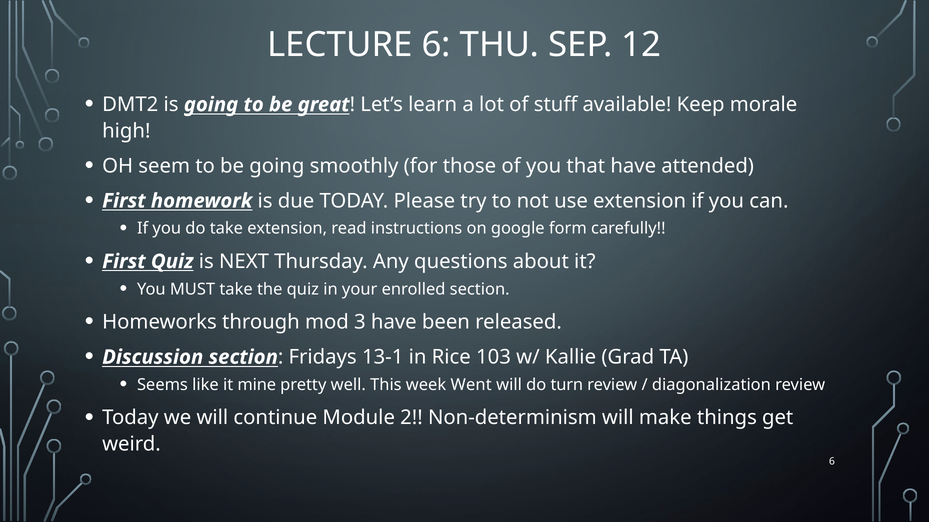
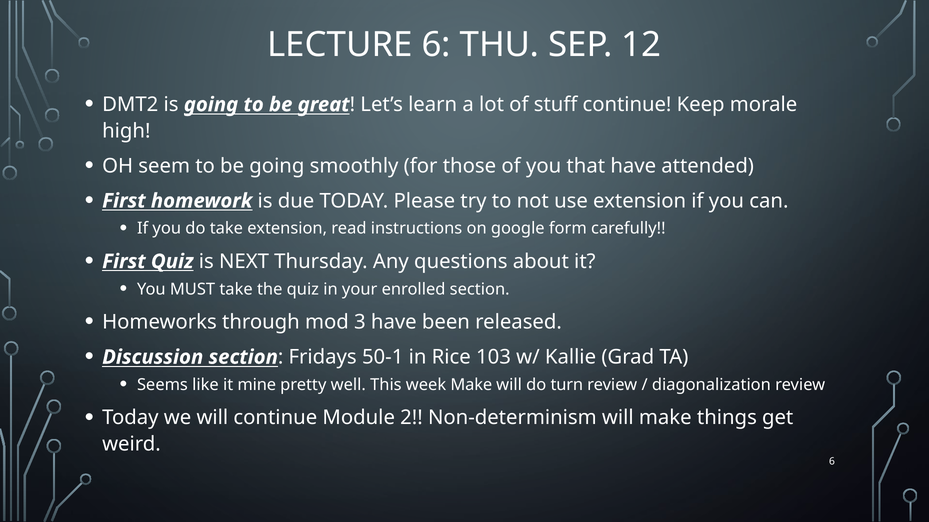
stuff available: available -> continue (627, 105)
13-1: 13-1 -> 50-1 (383, 357)
week Went: Went -> Make (471, 385)
